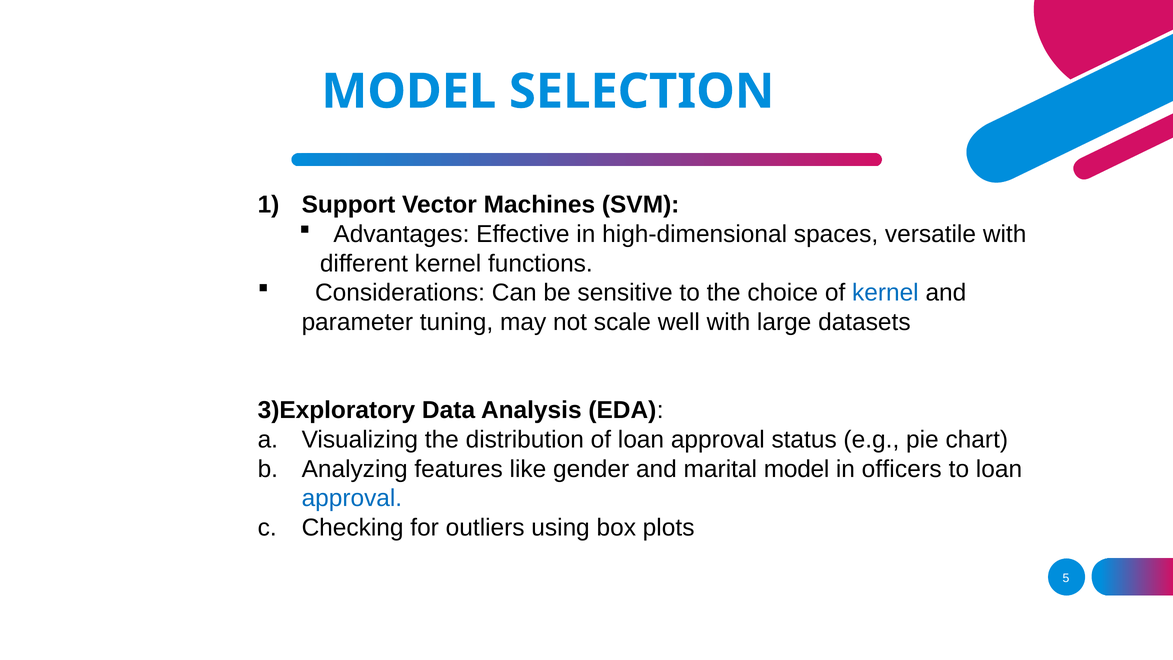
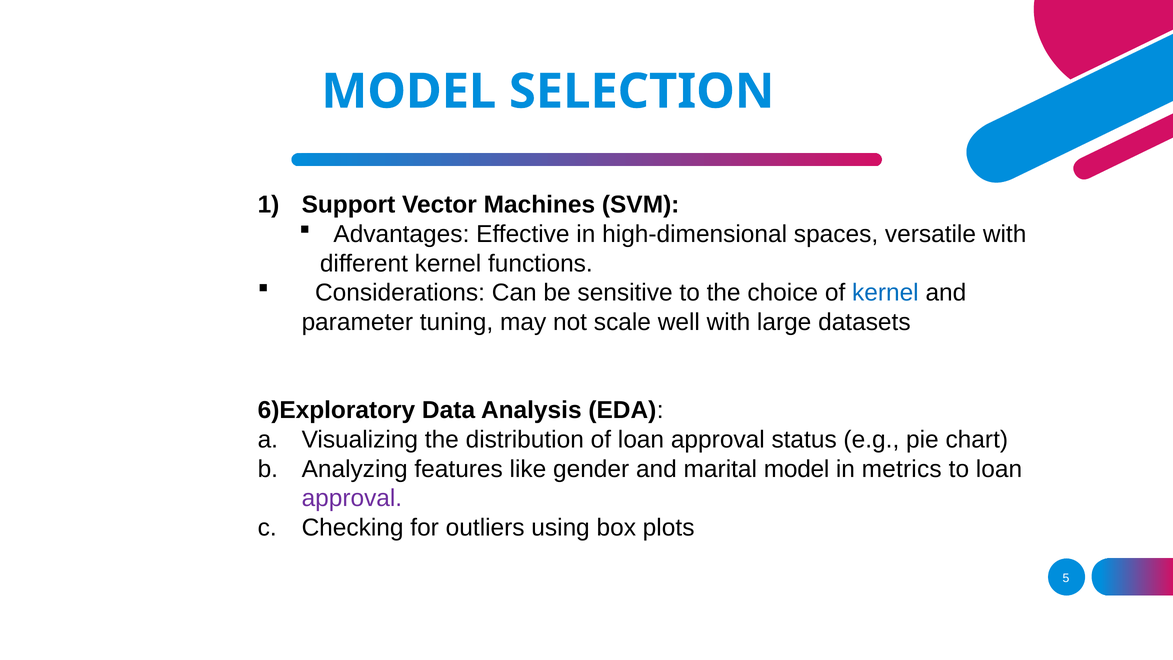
3)Exploratory: 3)Exploratory -> 6)Exploratory (336, 410)
officers: officers -> metrics (902, 469)
approval colour: blue -> purple (352, 498)
